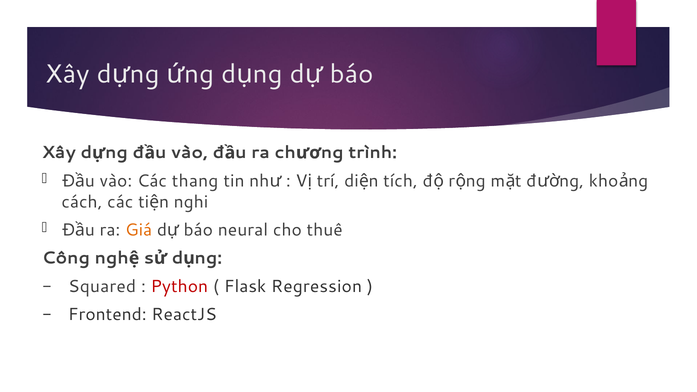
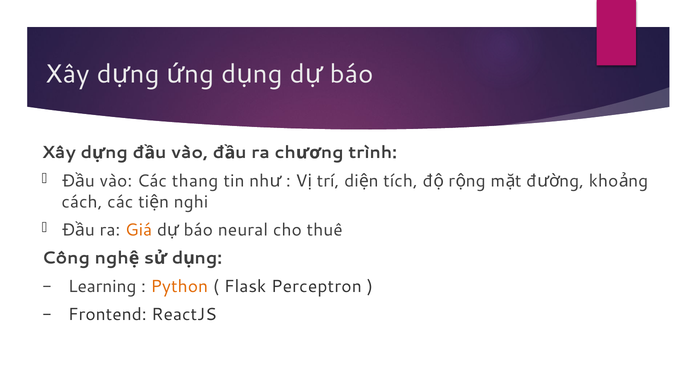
Squared: Squared -> Learning (102, 286)
Python colour: red -> orange (179, 286)
Regression: Regression -> Perceptron (316, 286)
